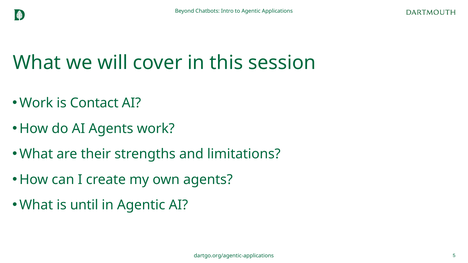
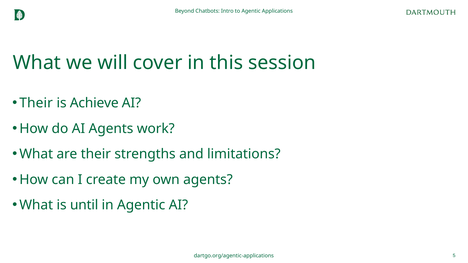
Work: Work -> Their (36, 103)
Contact: Contact -> Achieve (94, 103)
